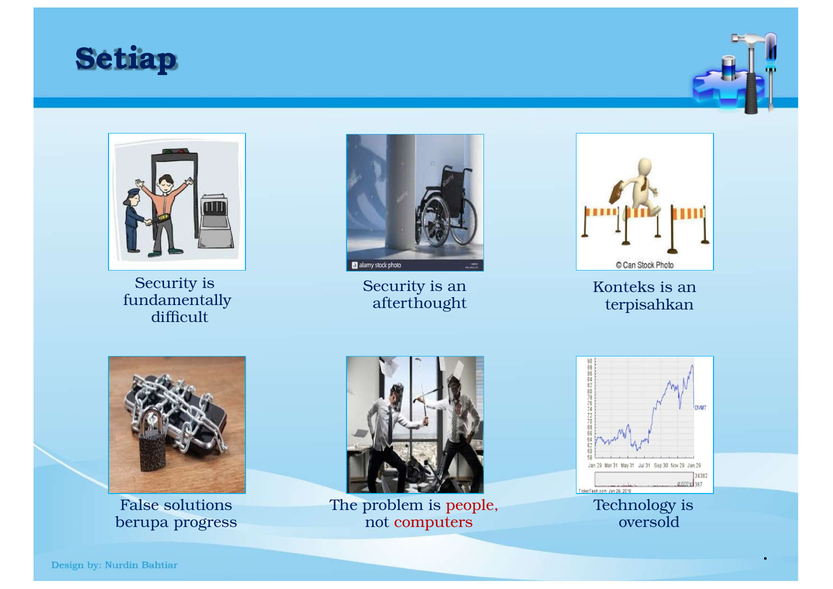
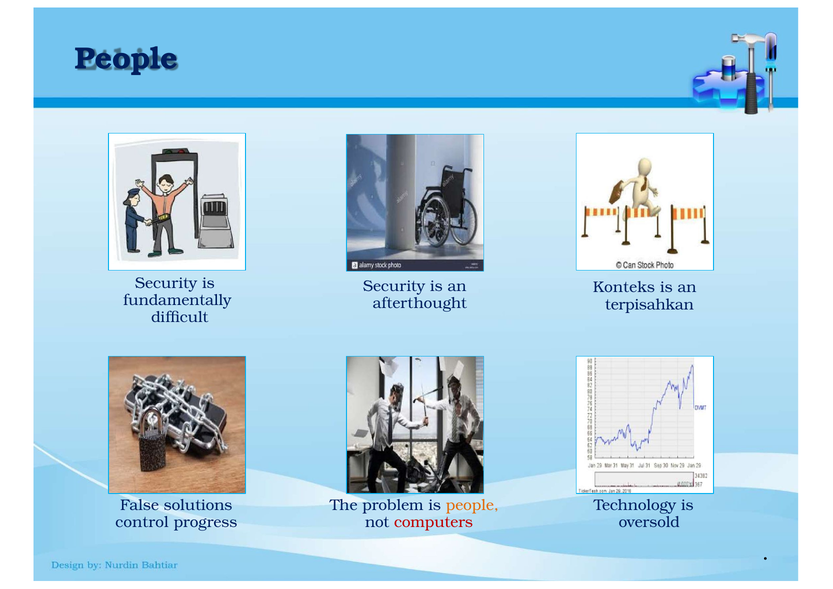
Setiap: Setiap -> People (126, 59)
people colour: red -> orange (472, 505)
berupa: berupa -> control (142, 522)
